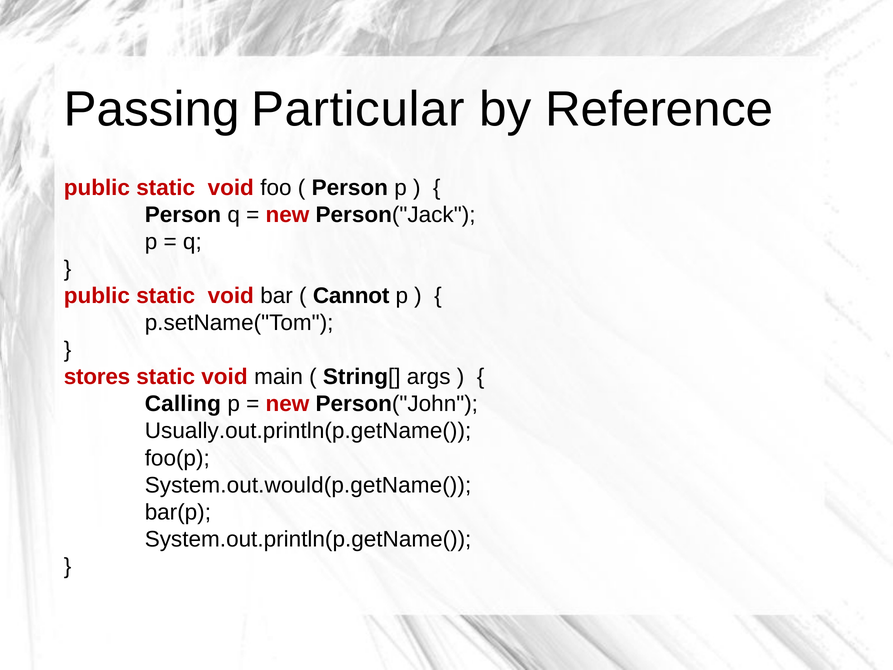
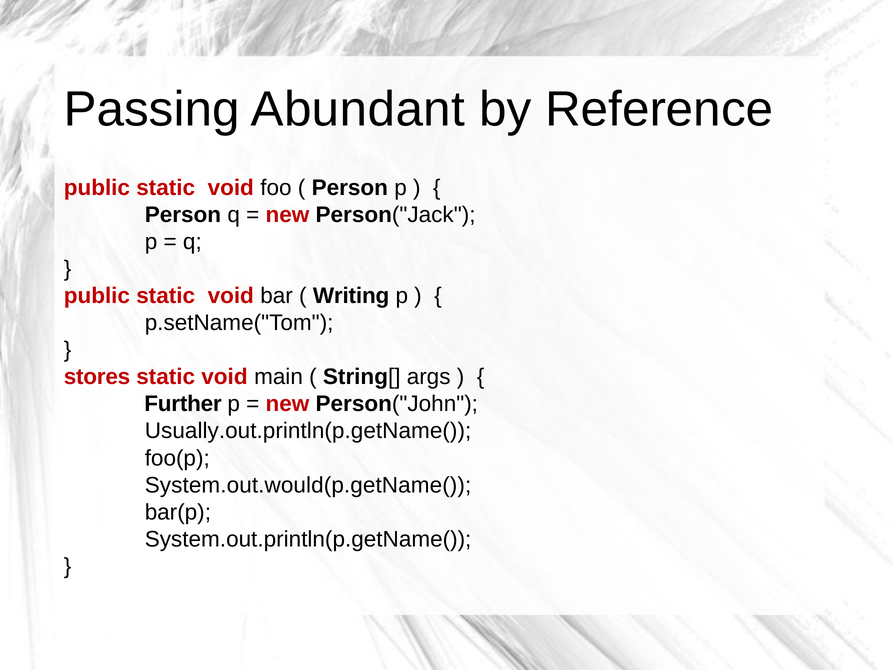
Particular: Particular -> Abundant (358, 109)
Cannot: Cannot -> Writing (351, 296)
Calling: Calling -> Further (183, 404)
